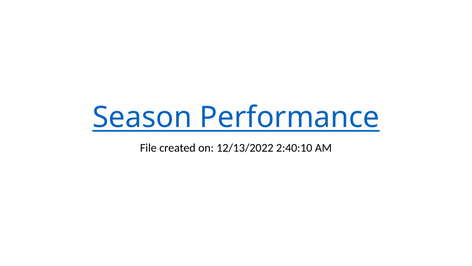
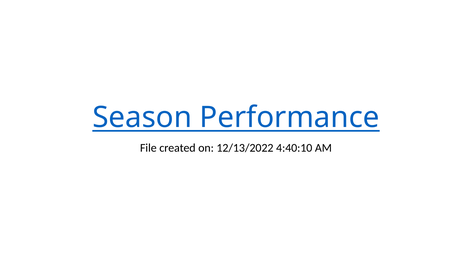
2:40:10: 2:40:10 -> 4:40:10 (294, 148)
